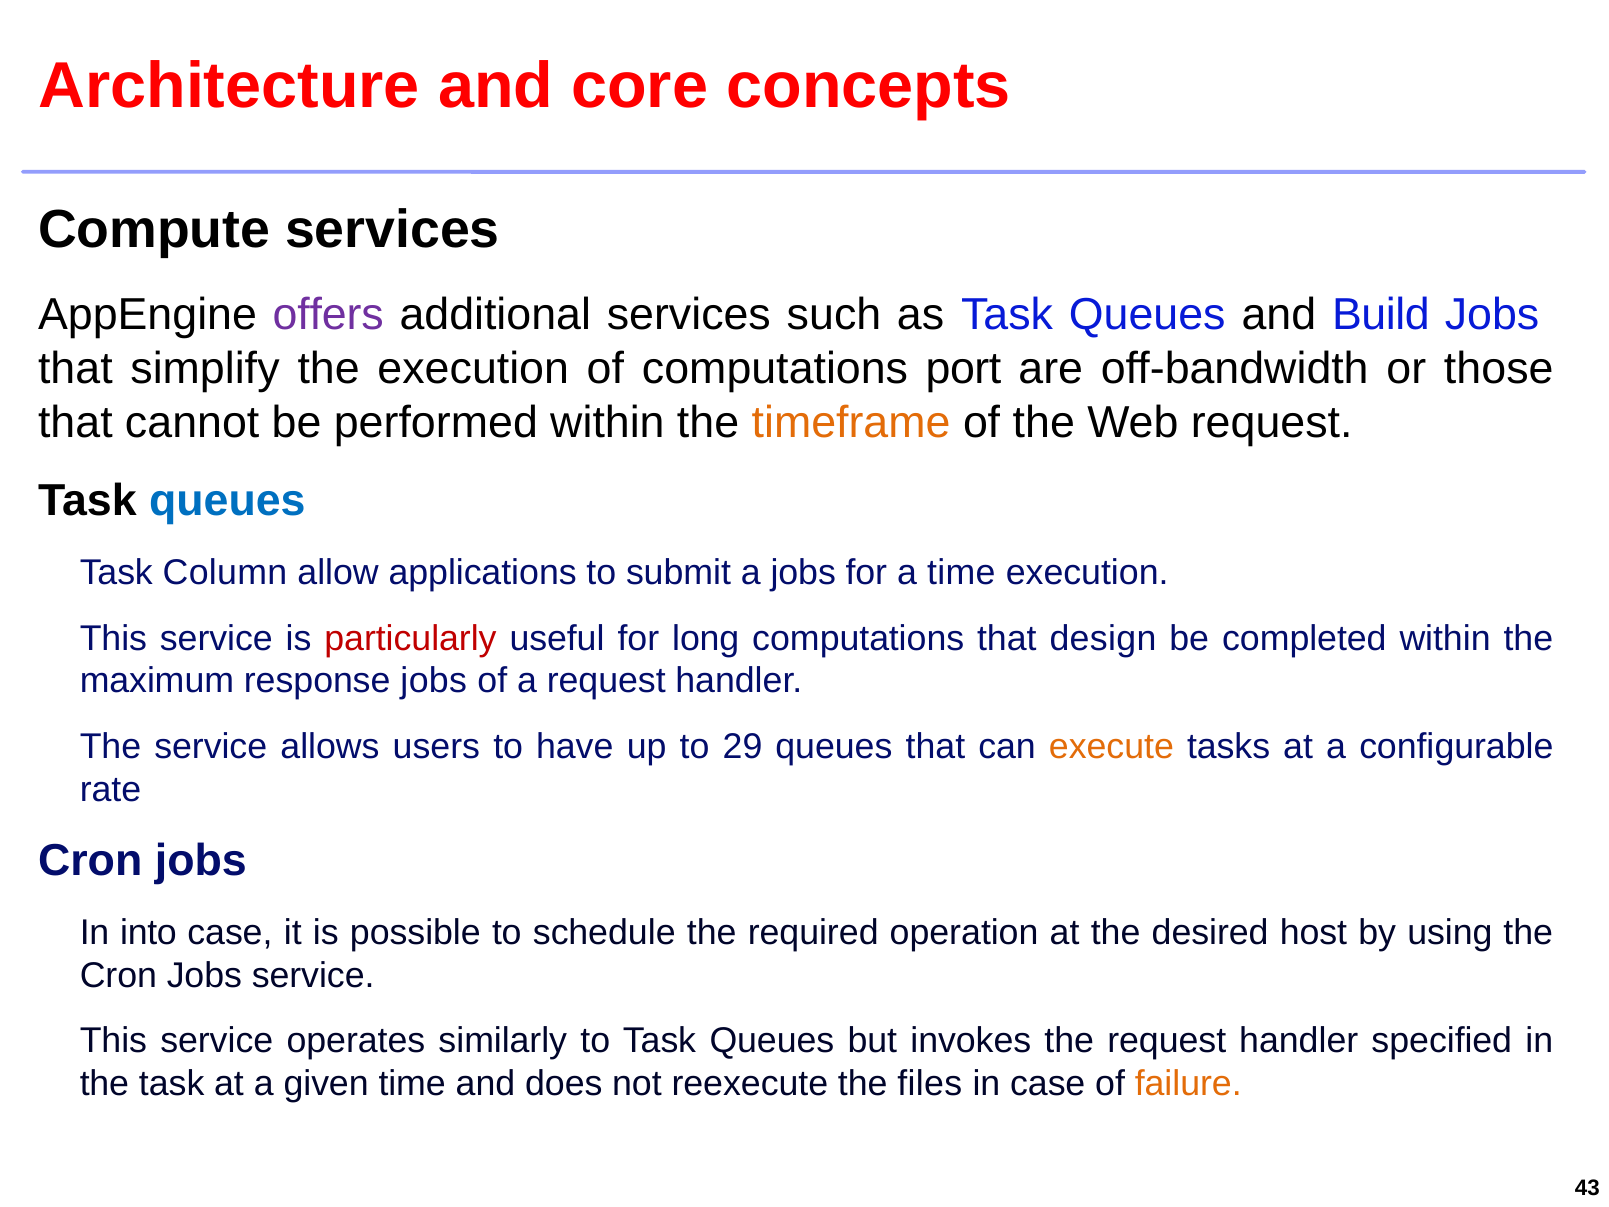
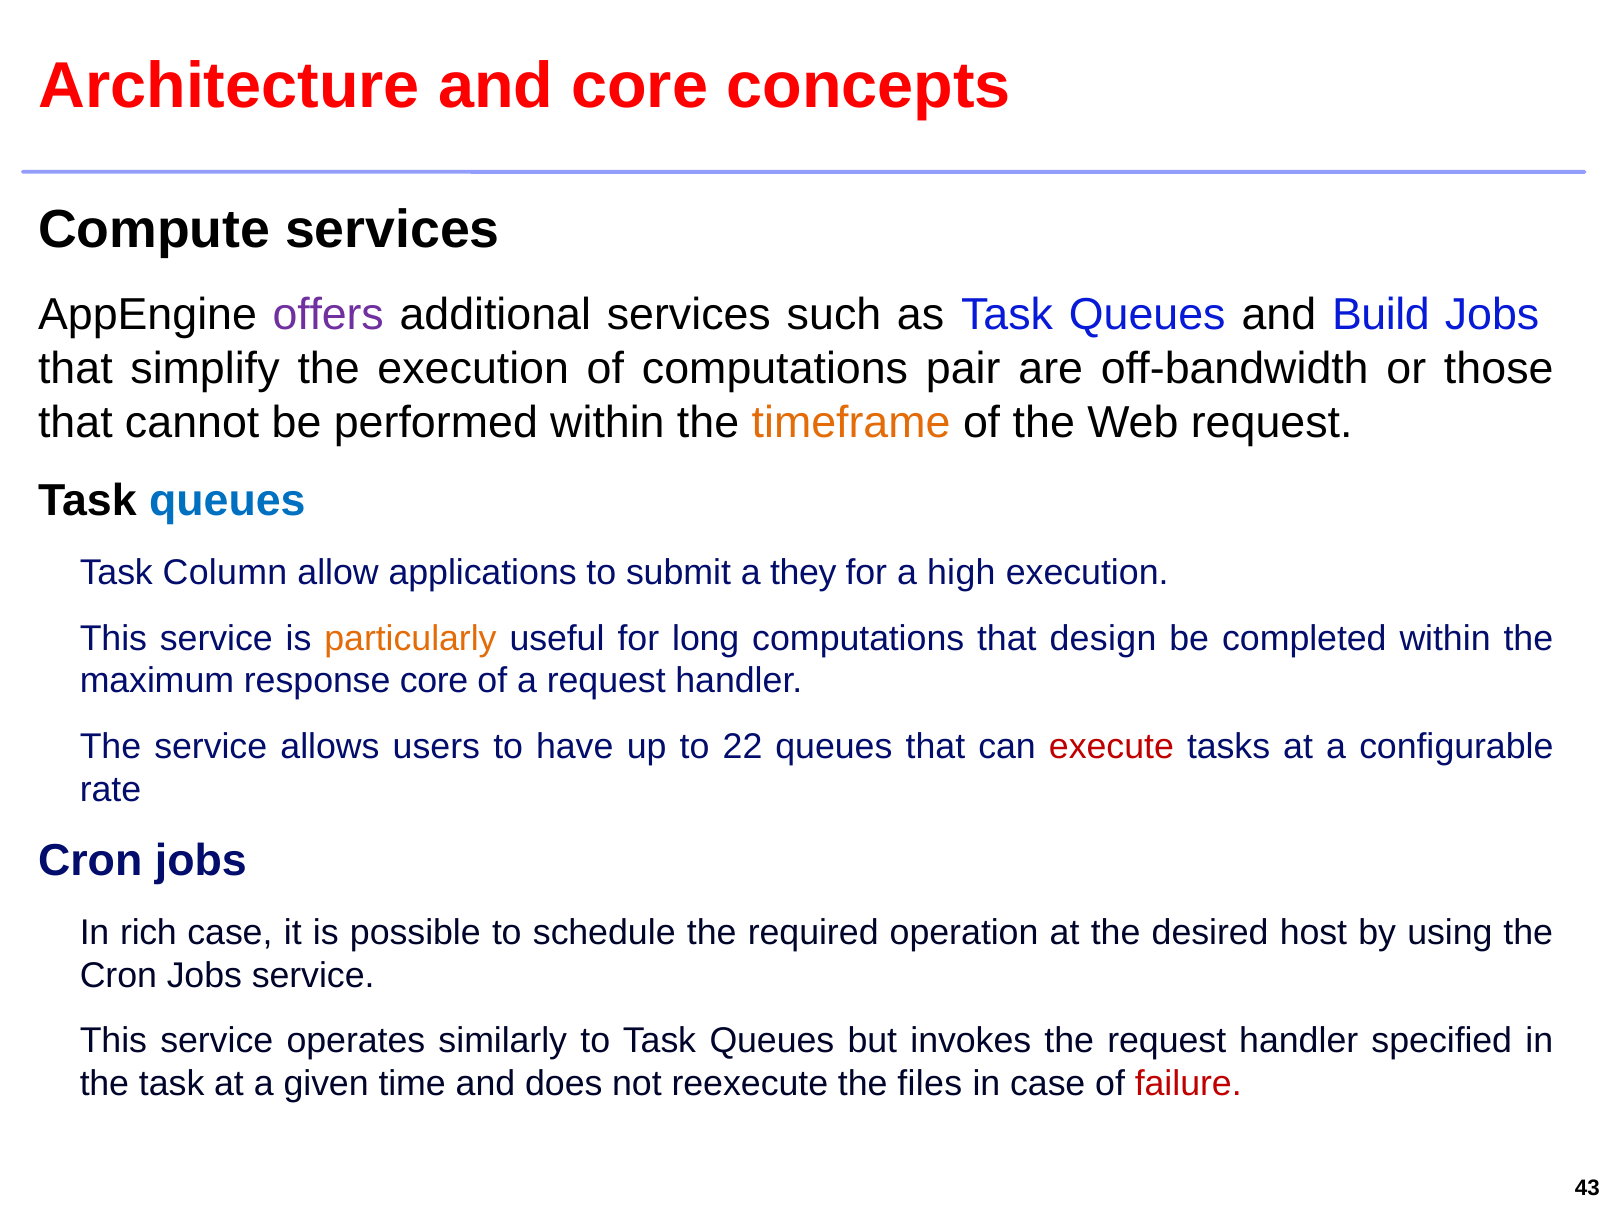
port: port -> pair (963, 369)
a jobs: jobs -> they (803, 573)
a time: time -> high (961, 573)
particularly colour: red -> orange (410, 638)
response jobs: jobs -> core (434, 681)
29: 29 -> 22 (743, 746)
execute colour: orange -> red (1111, 746)
into: into -> rich (148, 933)
failure colour: orange -> red (1188, 1084)
